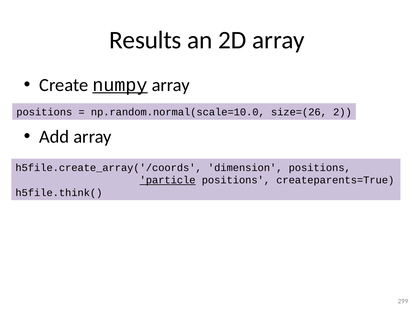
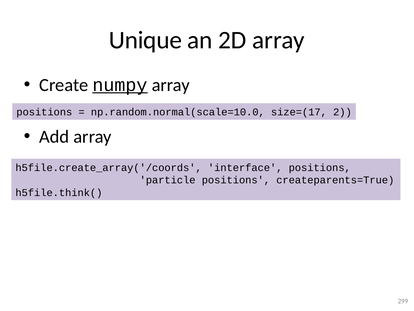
Results: Results -> Unique (145, 40)
size=(26: size=(26 -> size=(17 (299, 112)
dimension: dimension -> interface (245, 167)
particle underline: present -> none (168, 180)
